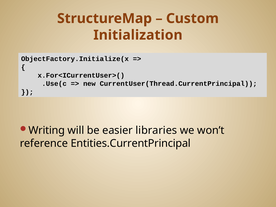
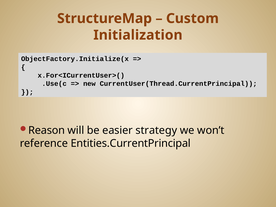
Writing: Writing -> Reason (47, 130)
libraries: libraries -> strategy (156, 130)
